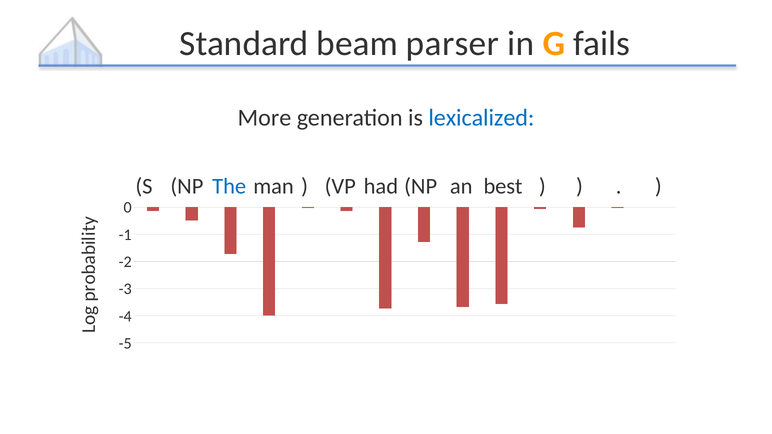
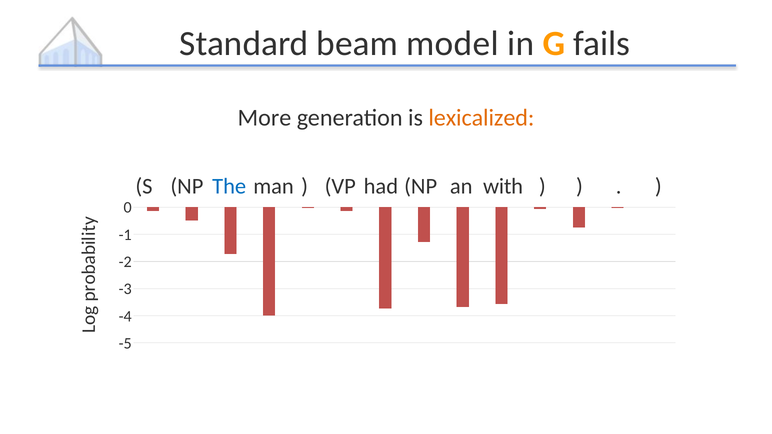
parser: parser -> model (452, 44)
lexicalized colour: blue -> orange (481, 118)
best: best -> with (503, 186)
